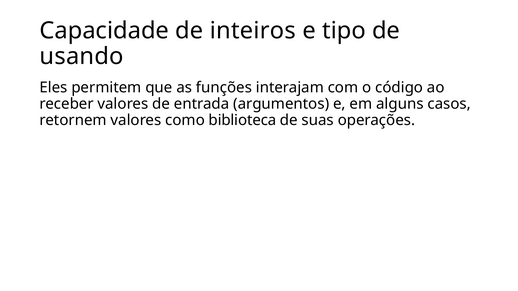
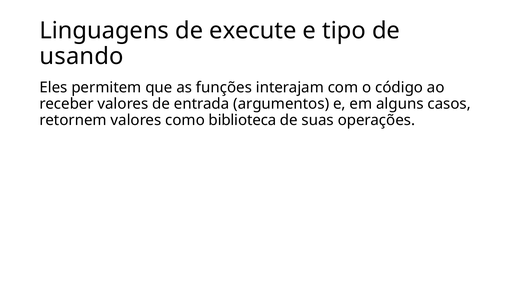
Capacidade: Capacidade -> Linguagens (104, 31)
inteiros: inteiros -> execute (253, 31)
